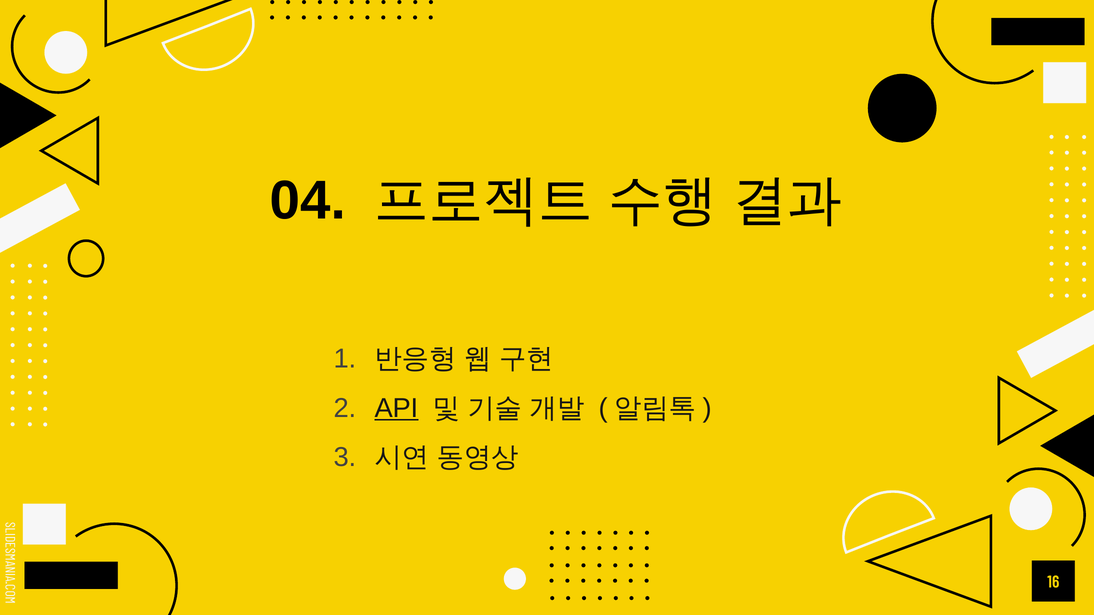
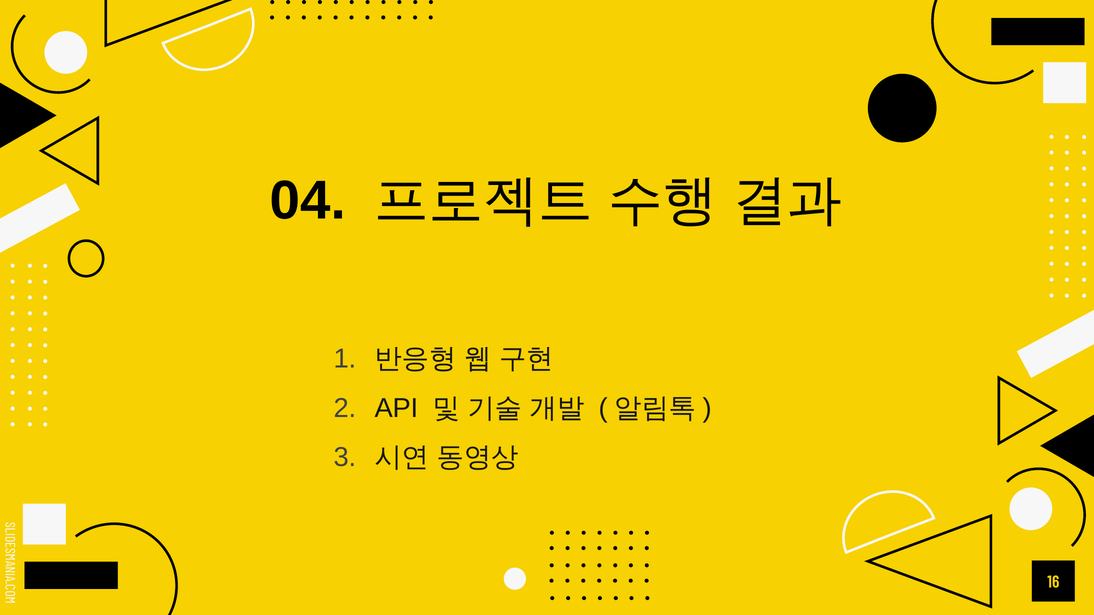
API underline: present -> none (397, 408)
